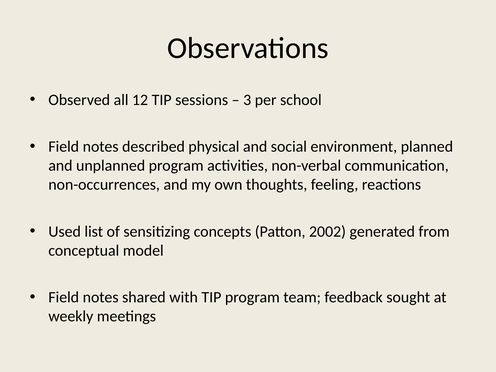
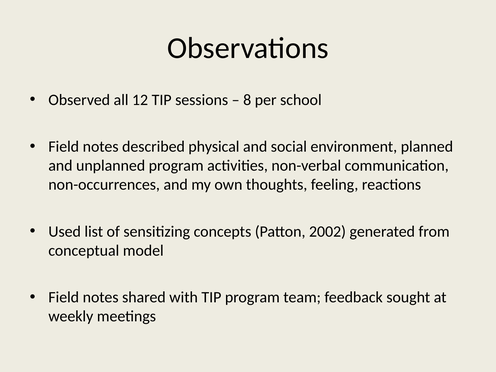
3: 3 -> 8 (247, 100)
